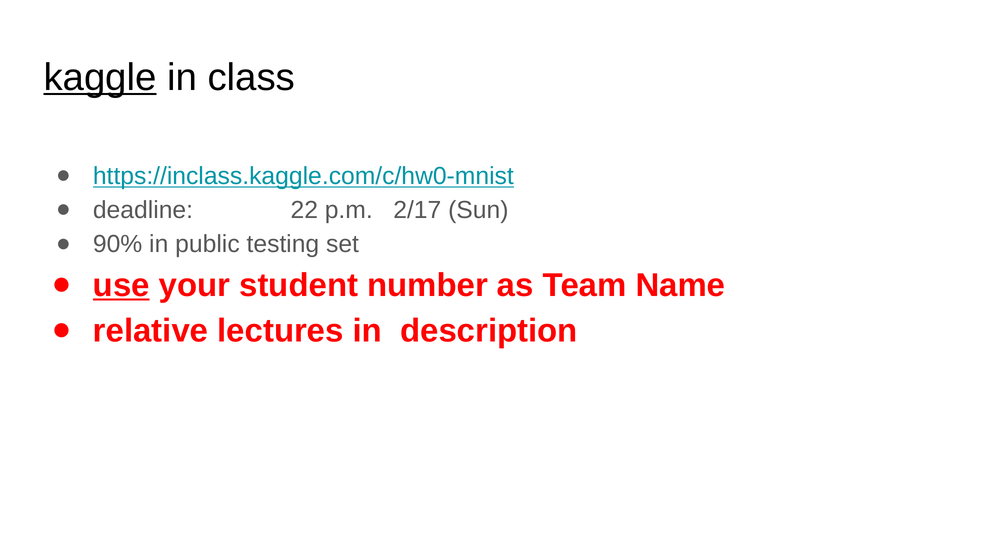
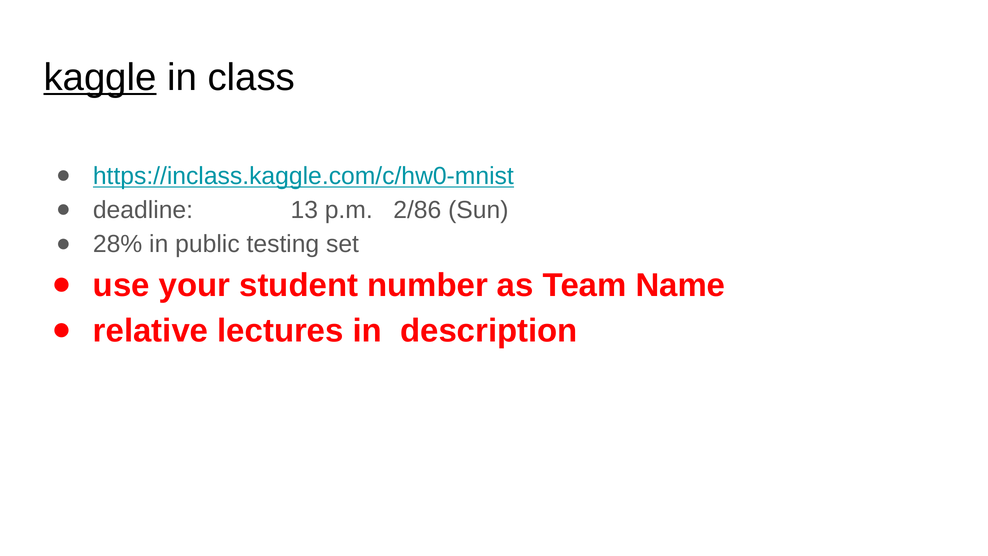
22: 22 -> 13 (304, 210)
2/17: 2/17 -> 2/86 (417, 210)
90%: 90% -> 28% (118, 244)
use underline: present -> none (121, 285)
